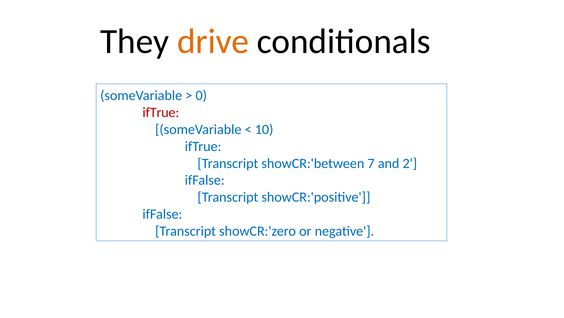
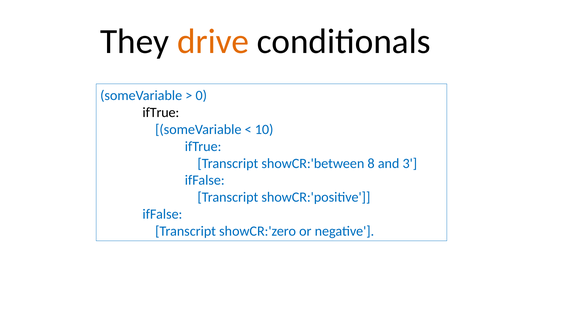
ifTrue colour: red -> black (161, 112)
7: 7 -> 8 (371, 163)
2: 2 -> 3 (410, 163)
